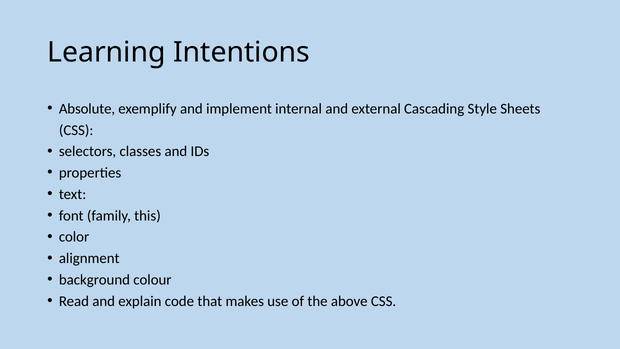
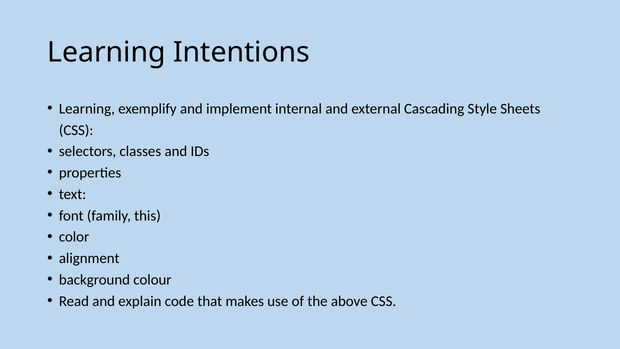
Absolute: Absolute -> Learning (87, 109)
